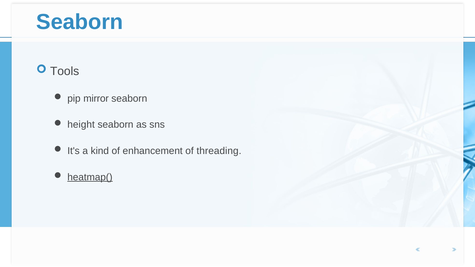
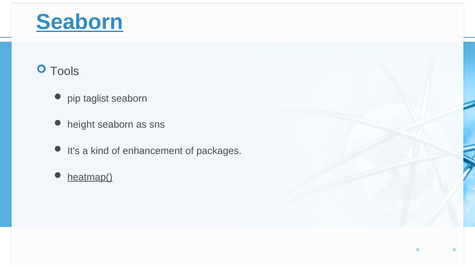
Seaborn underline: none -> present (80, 22)
mirror: mirror -> taglist (96, 99)
threading: threading -> packages (219, 151)
